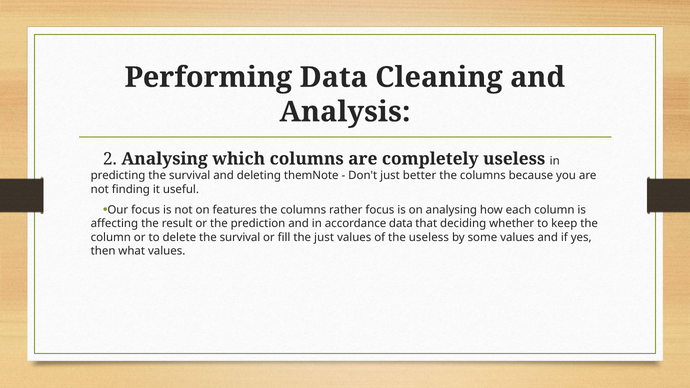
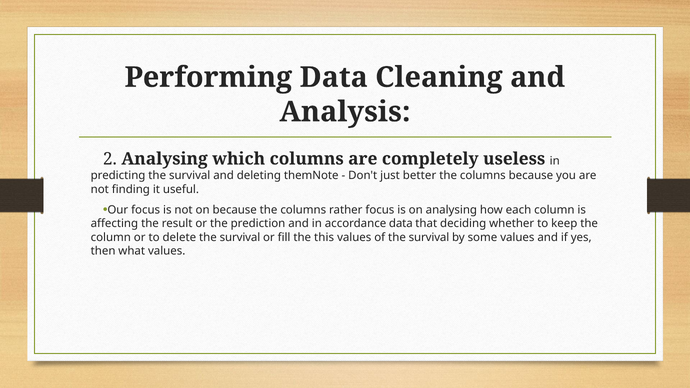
on features: features -> because (235, 210)
the just: just -> this (324, 237)
of the useless: useless -> survival (429, 237)
